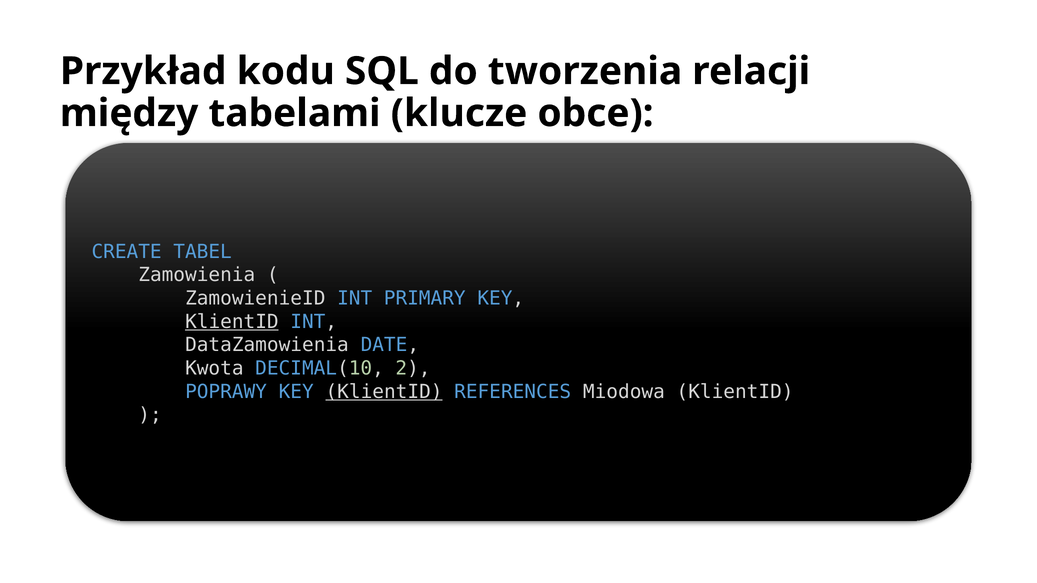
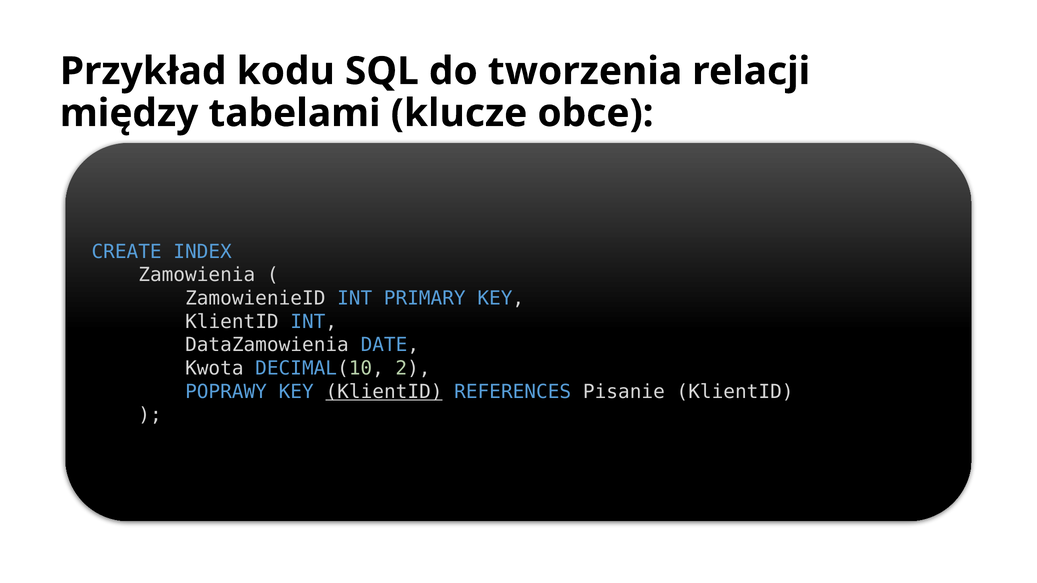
TABEL: TABEL -> INDEX (203, 252)
KlientID underline: present -> none (232, 322)
Miodowa: Miodowa -> Pisanie (624, 392)
